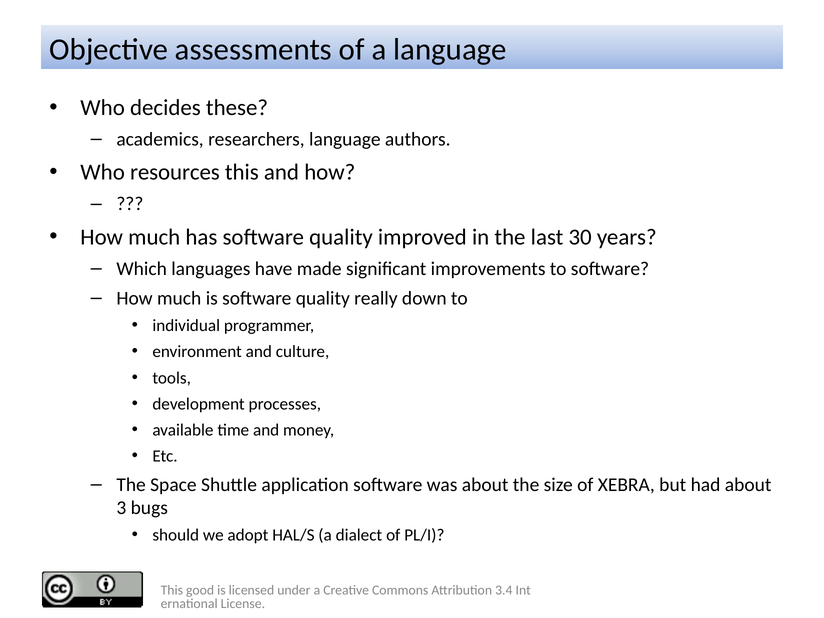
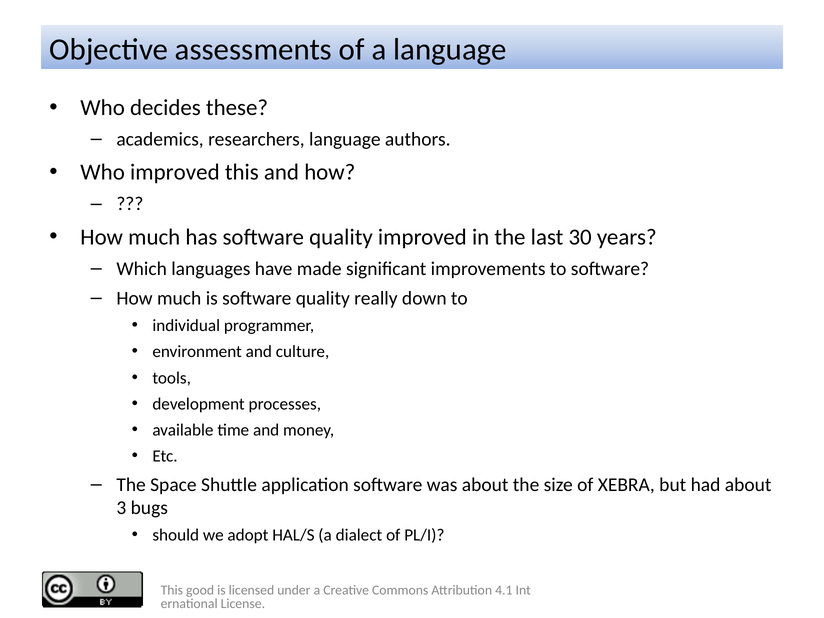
Who resources: resources -> improved (175, 172)
3.4: 3.4 -> 4.1 (504, 590)
